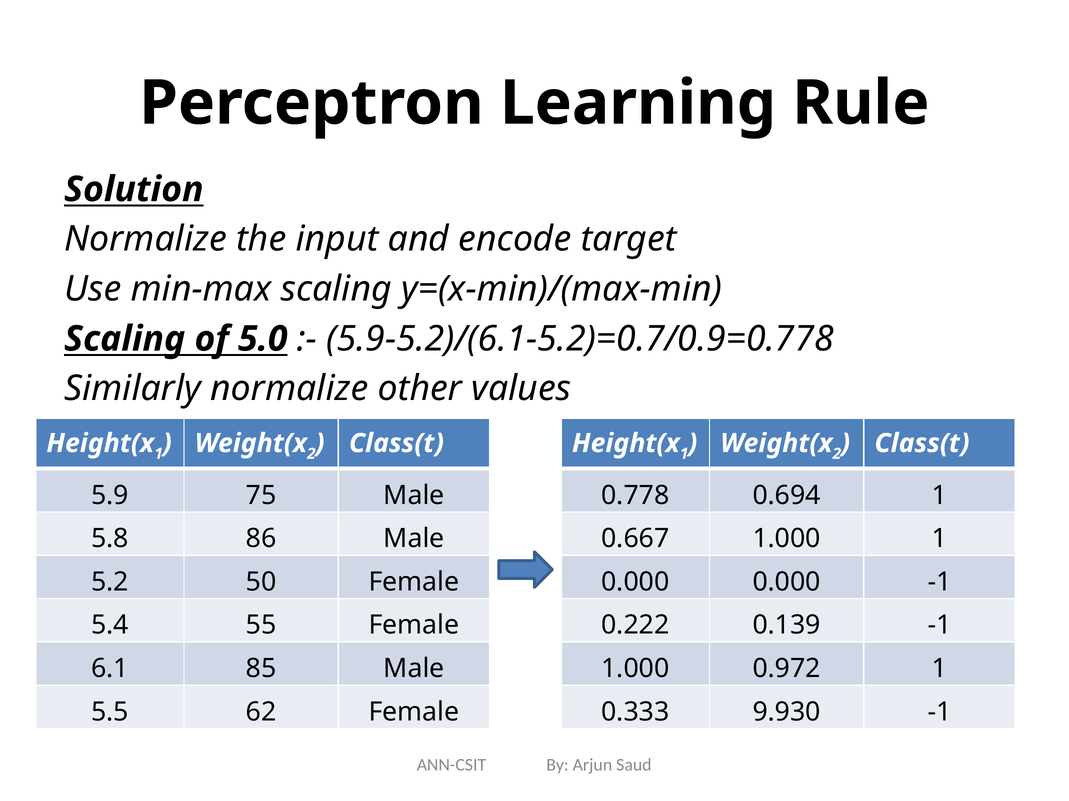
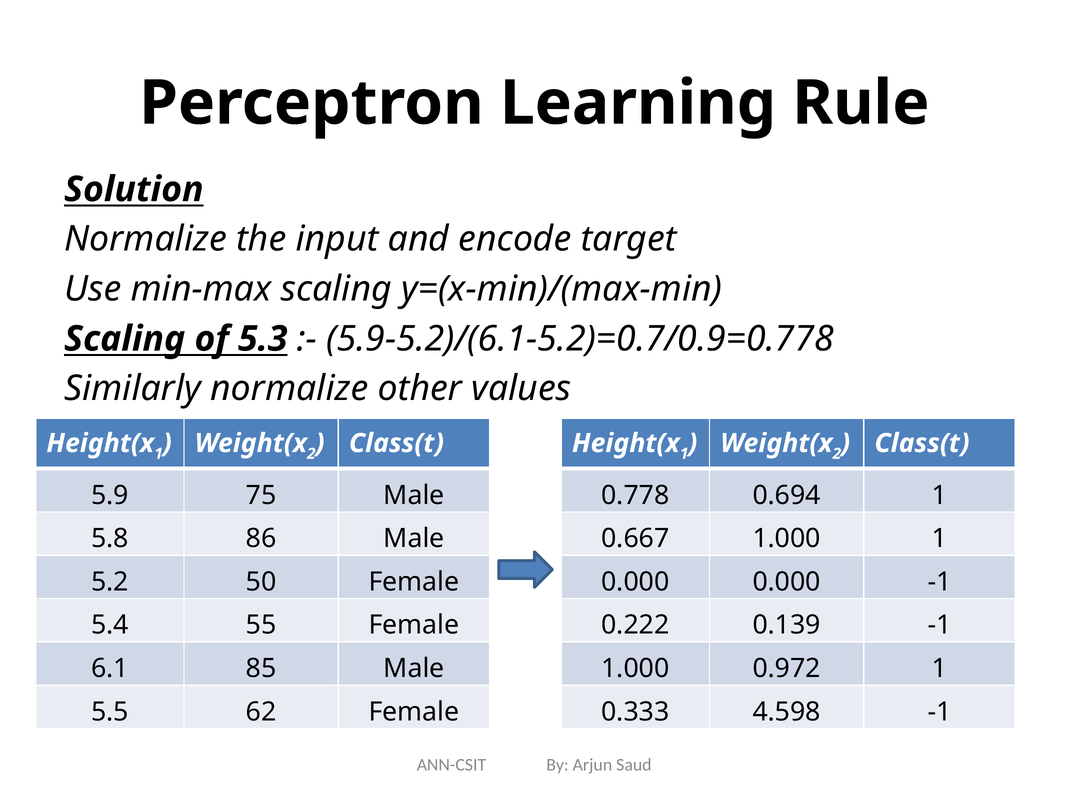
5.0: 5.0 -> 5.3 (263, 339)
9.930: 9.930 -> 4.598 (787, 712)
